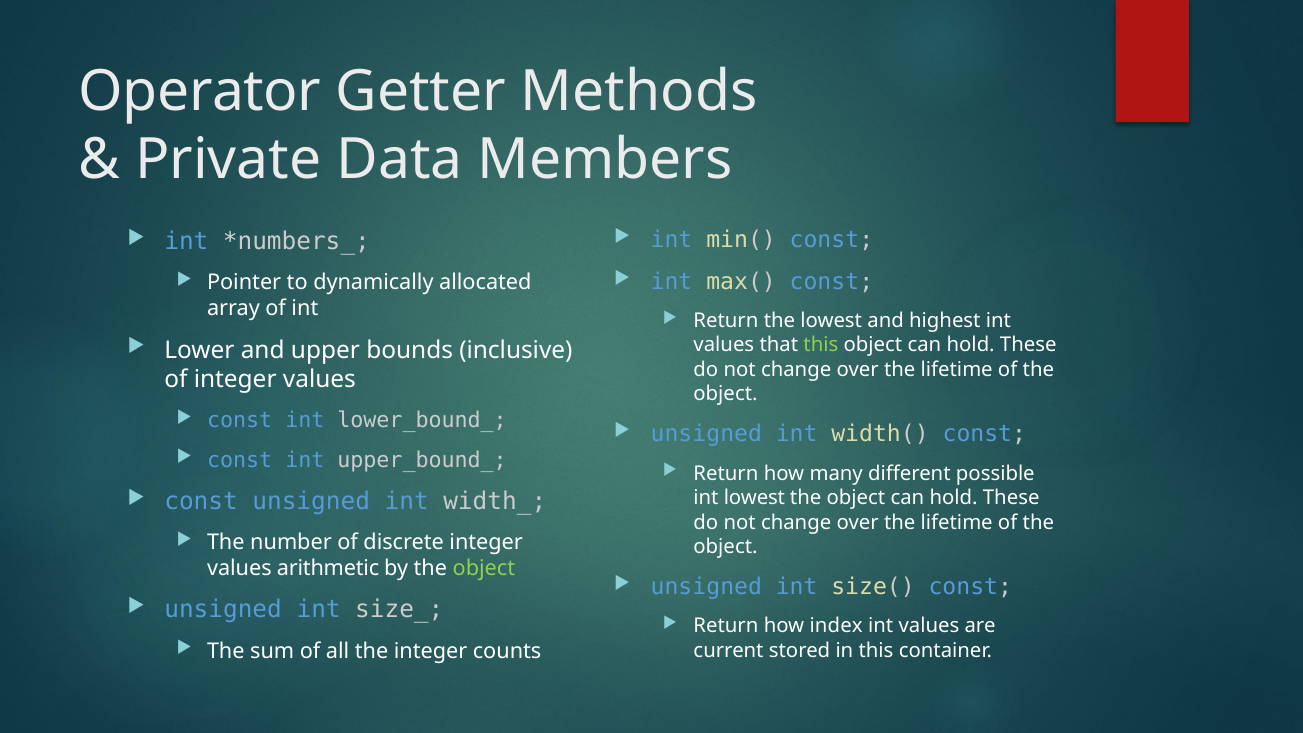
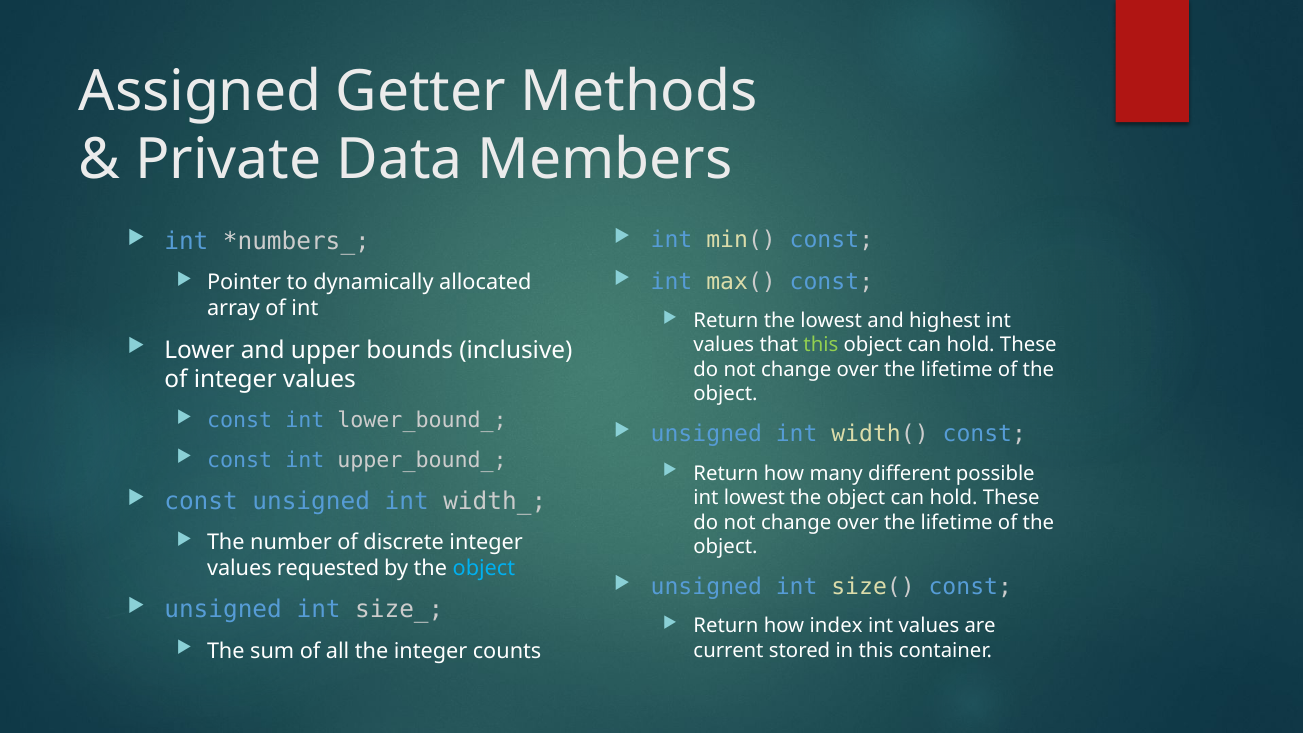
Operator: Operator -> Assigned (200, 91)
arithmetic: arithmetic -> requested (328, 568)
object colour: light green -> light blue (484, 568)
